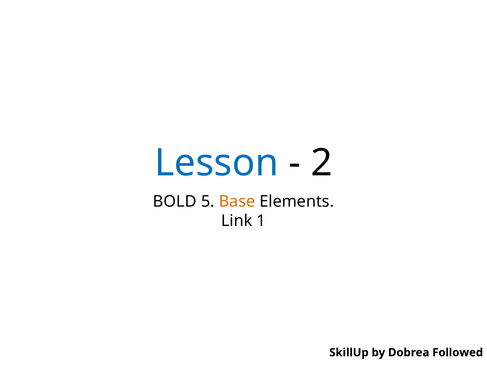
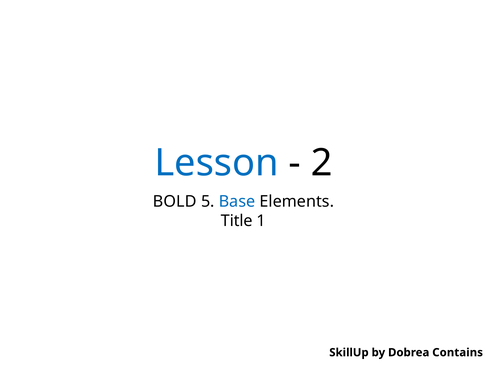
Base colour: orange -> blue (237, 202)
Link: Link -> Title (237, 221)
Followed: Followed -> Contains (458, 353)
